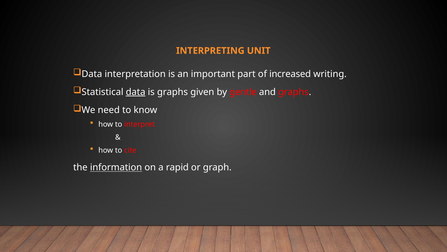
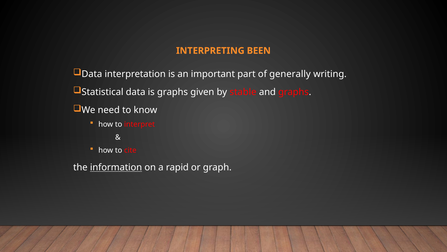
UNIT: UNIT -> BEEN (259, 51)
increased: increased -> generally (290, 74)
data underline: present -> none (136, 92)
gentle: gentle -> stable (243, 92)
